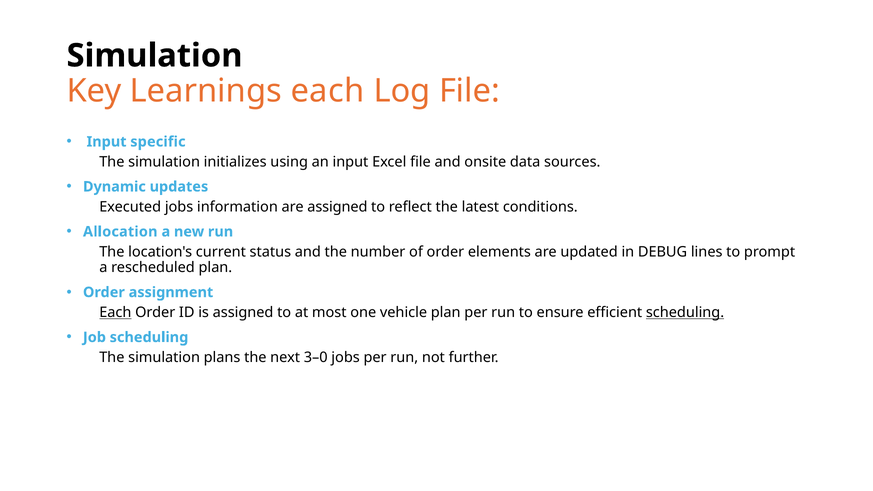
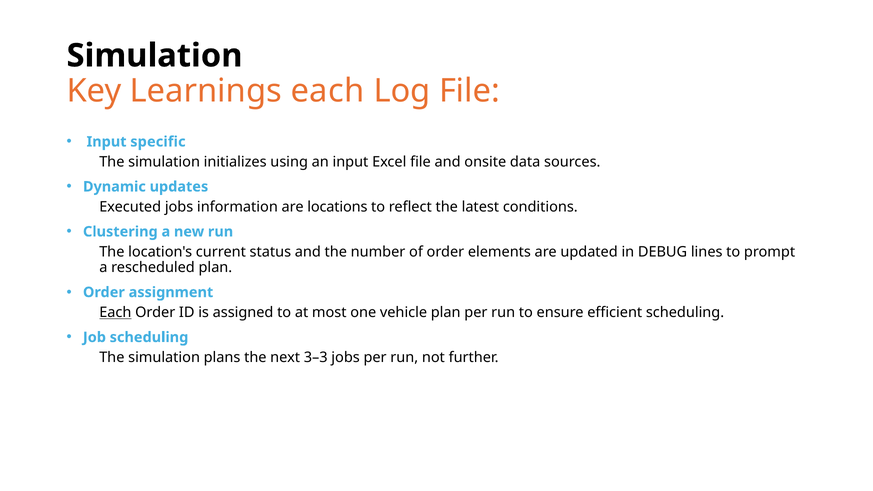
are assigned: assigned -> locations (337, 207)
Allocation: Allocation -> Clustering (120, 232)
scheduling underline: present -> none (685, 313)
3–0: 3–0 -> 3–3 (316, 358)
